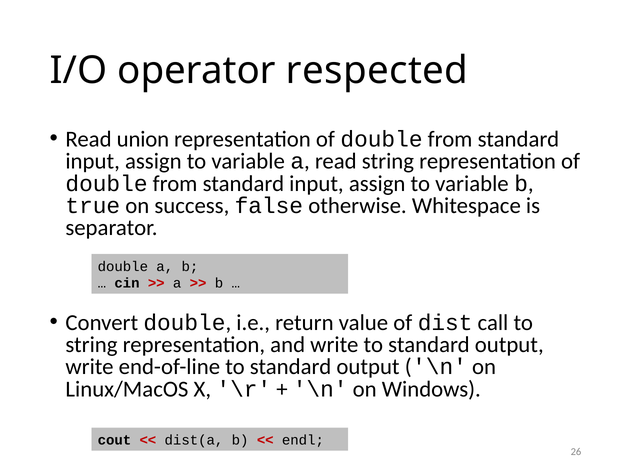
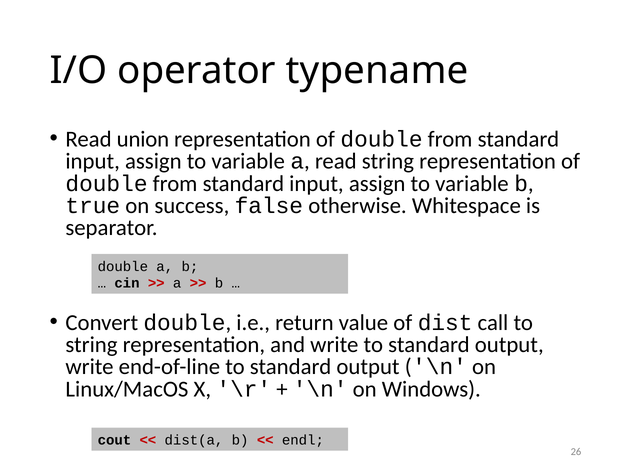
respected: respected -> typename (377, 71)
